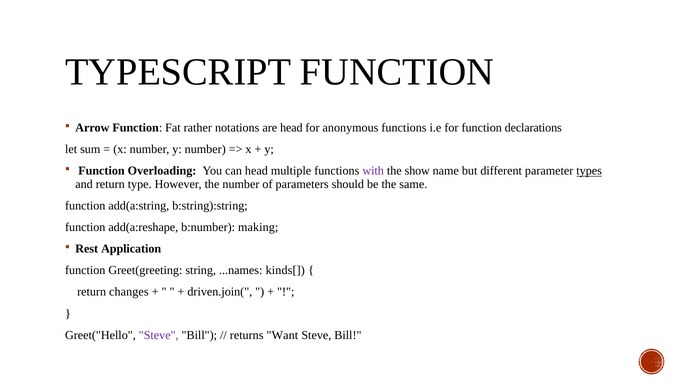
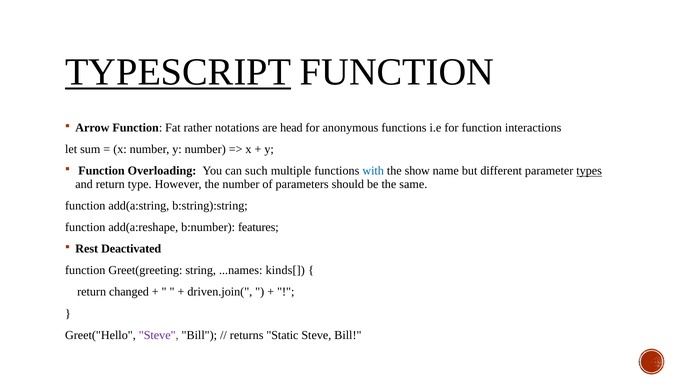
TYPESCRIPT underline: none -> present (178, 72)
declarations: declarations -> interactions (533, 128)
can head: head -> such (256, 171)
with colour: purple -> blue (373, 171)
making: making -> features (258, 227)
Application: Application -> Deactivated (131, 249)
changes: changes -> changed (129, 292)
Want: Want -> Static (282, 335)
